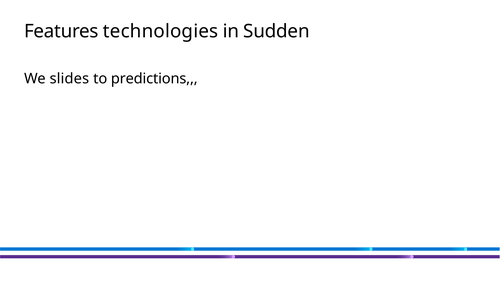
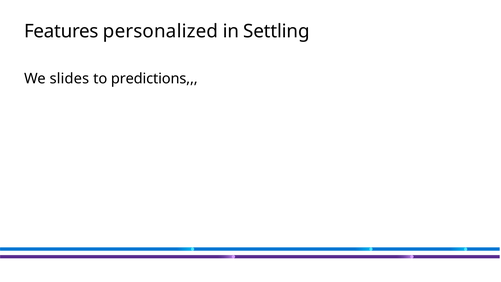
technologies: technologies -> personalized (161, 31)
Sudden: Sudden -> Settling (276, 31)
